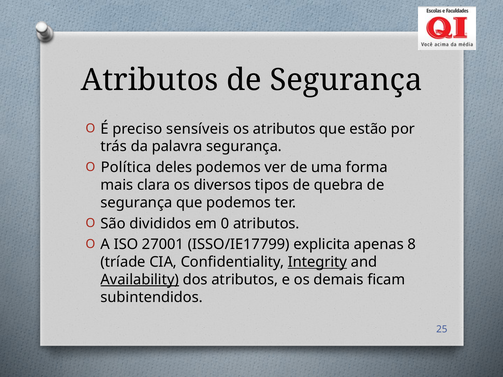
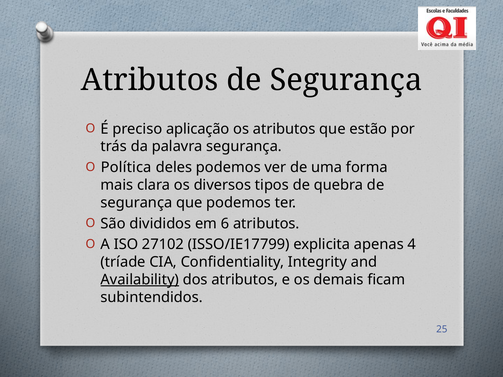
sensíveis: sensíveis -> aplicação (198, 129)
0: 0 -> 6 (225, 224)
27001: 27001 -> 27102 (163, 245)
8: 8 -> 4 (412, 245)
Integrity underline: present -> none (317, 262)
